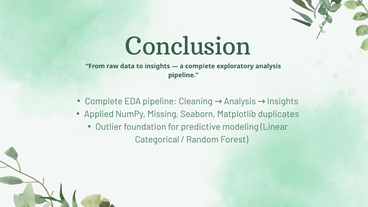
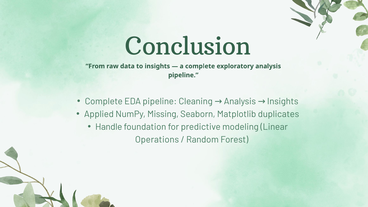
Outlier: Outlier -> Handle (109, 127)
Categorical: Categorical -> Operations (157, 140)
